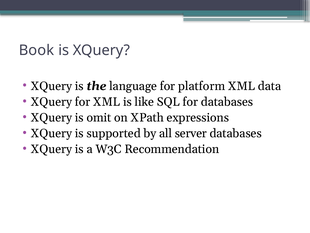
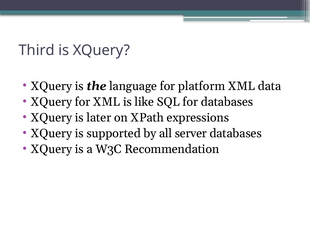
Book: Book -> Third (37, 50)
omit: omit -> later (99, 117)
